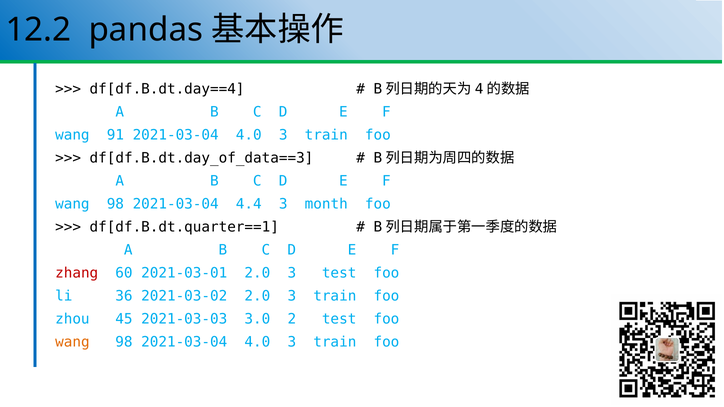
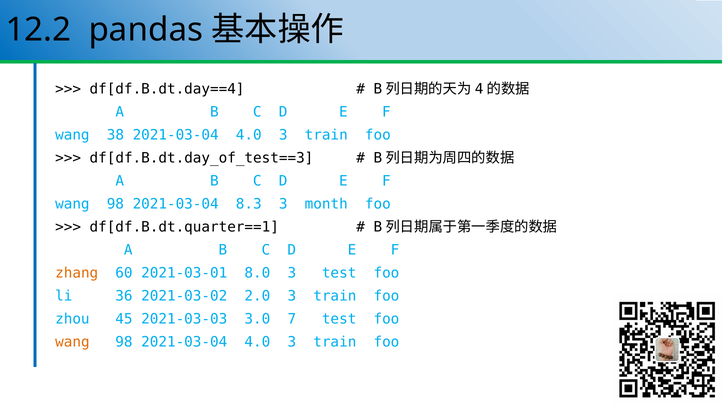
91: 91 -> 38 (115, 135)
df[df.B.dt.day_of_data==3: df[df.B.dt.day_of_data==3 -> df[df.B.dt.day_of_test==3 (201, 158)
4.4: 4.4 -> 8.3 (249, 204)
zhang colour: red -> orange (77, 273)
2021-03-01 2.0: 2.0 -> 8.0 (257, 273)
2: 2 -> 7 (292, 319)
